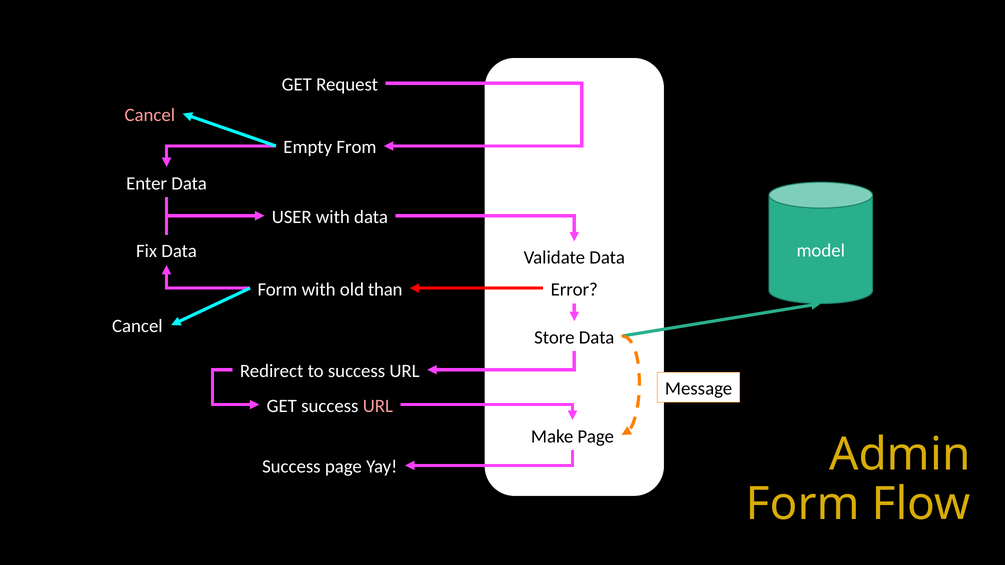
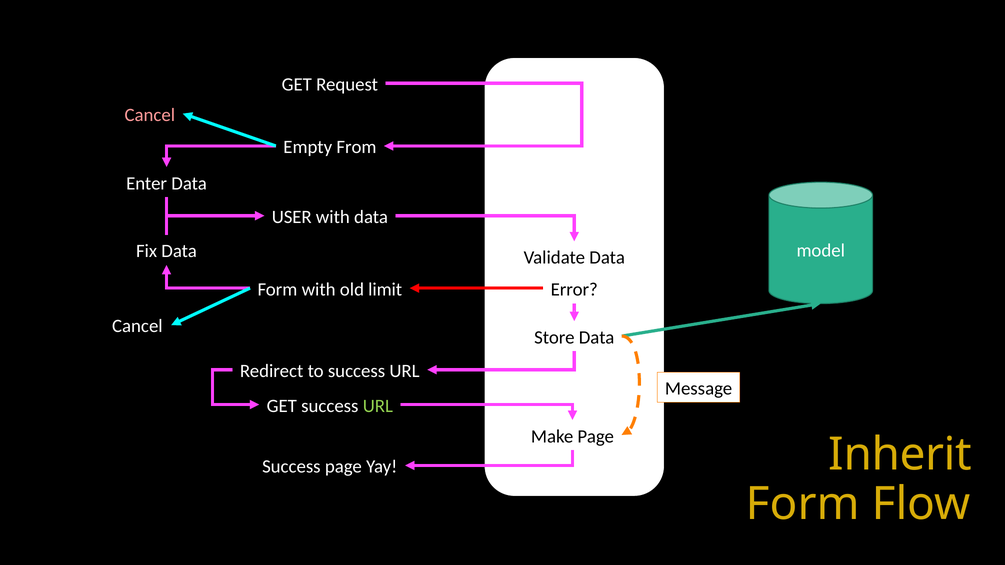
than: than -> limit (385, 290)
URL colour: pink -> light green (378, 406)
Admin: Admin -> Inherit (900, 455)
